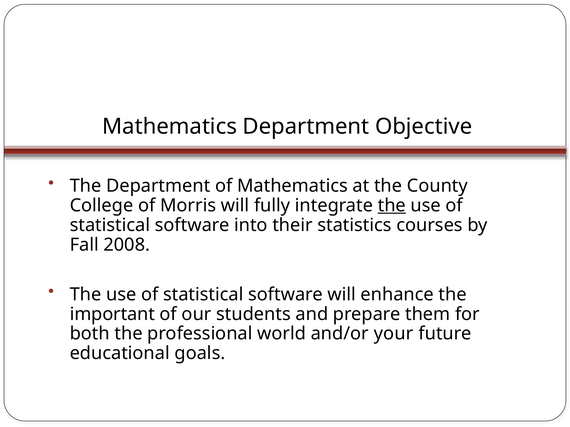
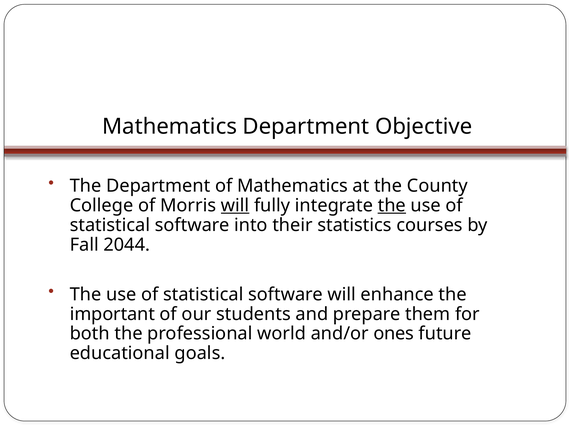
will underline: none -> present (235, 206)
2008: 2008 -> 2044 (127, 245)
your: your -> ones (394, 334)
